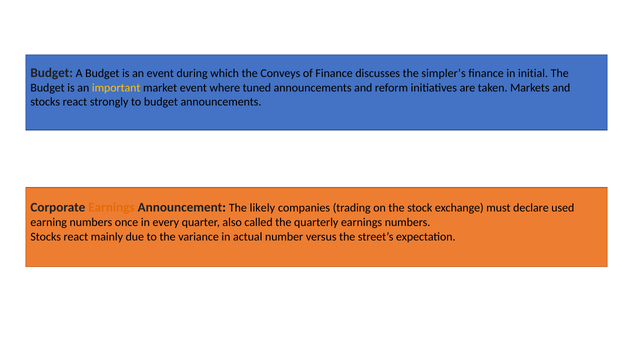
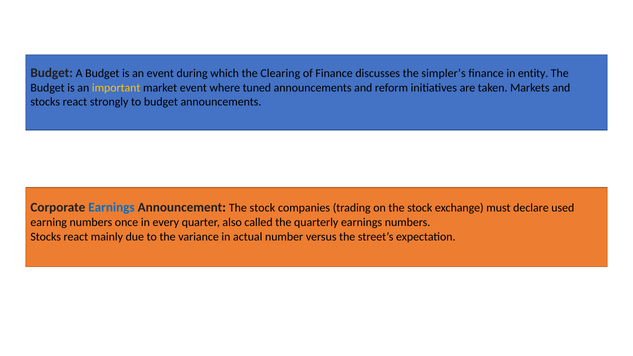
Conveys: Conveys -> Clearing (280, 73)
initial: initial -> entity (533, 73)
Earnings colour: orange -> blue (112, 208)
Announcement The likely: likely -> stock (262, 208)
